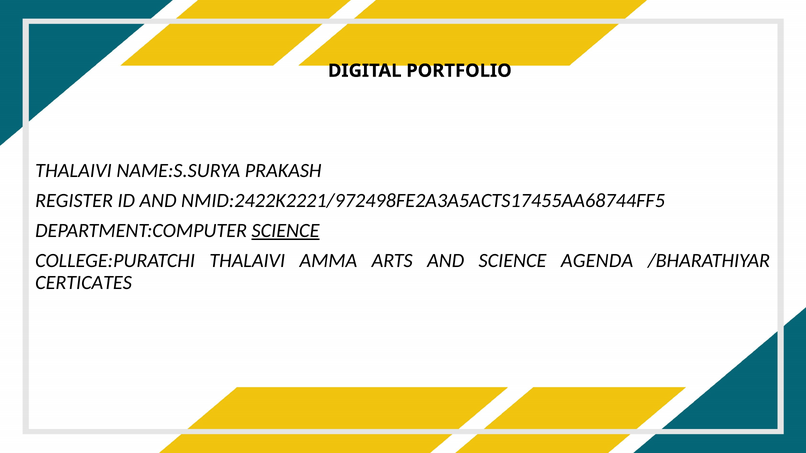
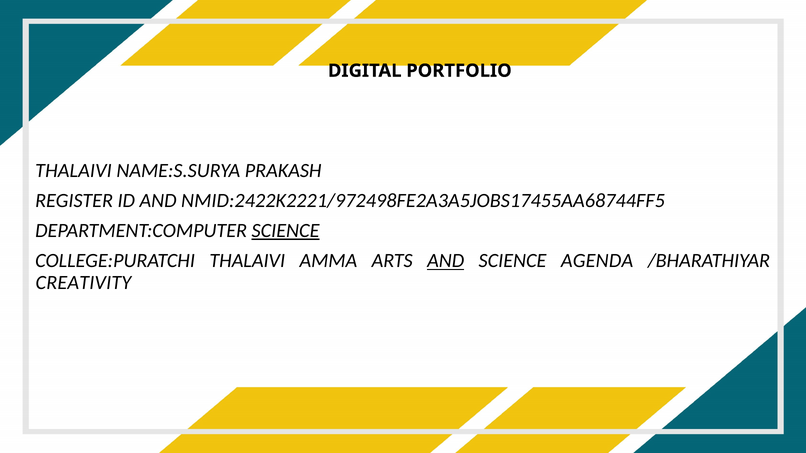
NMID:2422K2221/972498FE2A3A5ACTS17455AA68744FF5: NMID:2422K2221/972498FE2A3A5ACTS17455AA68744FF5 -> NMID:2422K2221/972498FE2A3A5JOBS17455AA68744FF5 (423, 201)
AND underline: none -> present (446, 261)
CERTICATES: CERTICATES -> CREATIVITY (83, 283)
